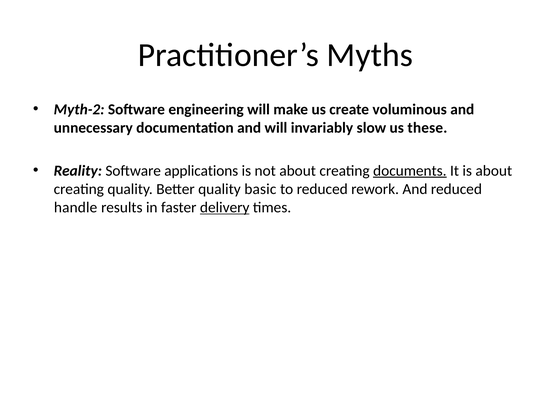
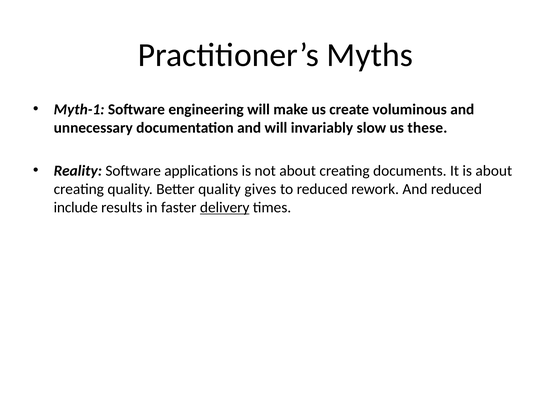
Myth-2: Myth-2 -> Myth-1 (79, 109)
documents underline: present -> none (410, 171)
basic: basic -> gives (260, 189)
handle: handle -> include (76, 208)
